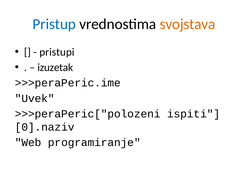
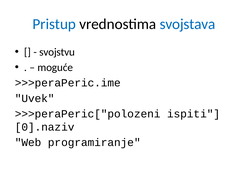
svojstava colour: orange -> blue (187, 24)
pristupi: pristupi -> svojstvu (57, 52)
izuzetak: izuzetak -> moguće (55, 67)
